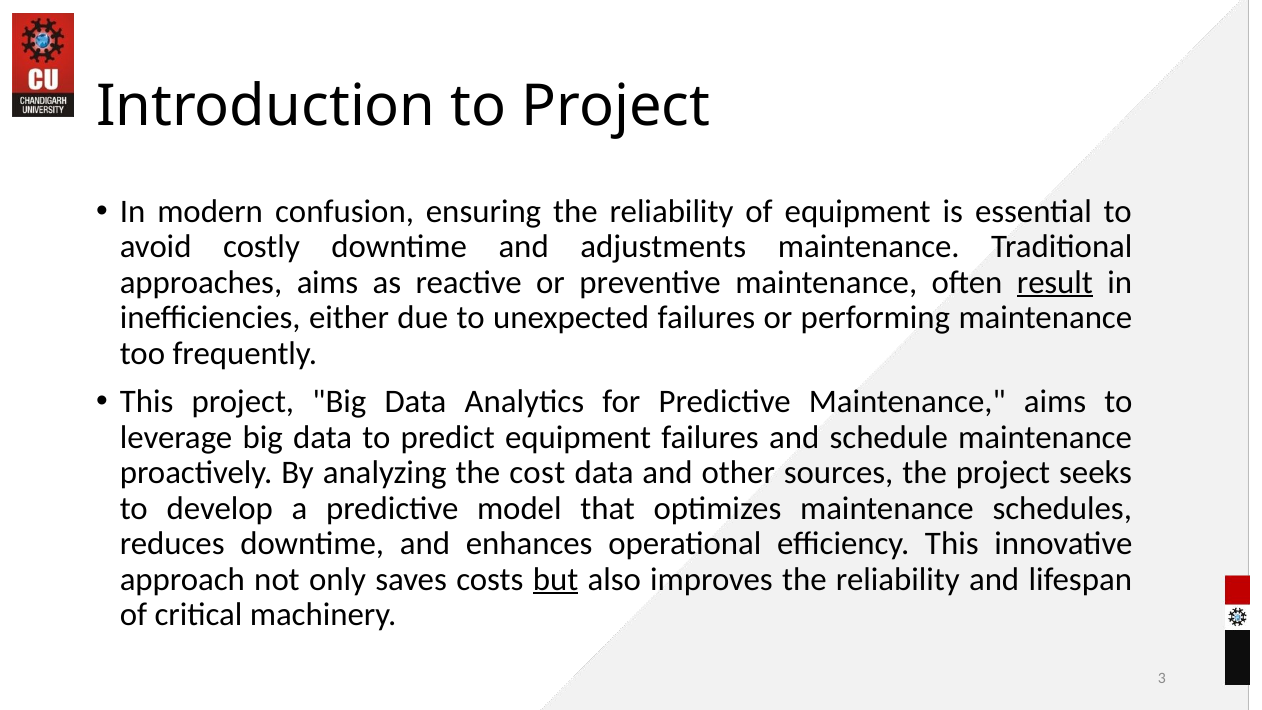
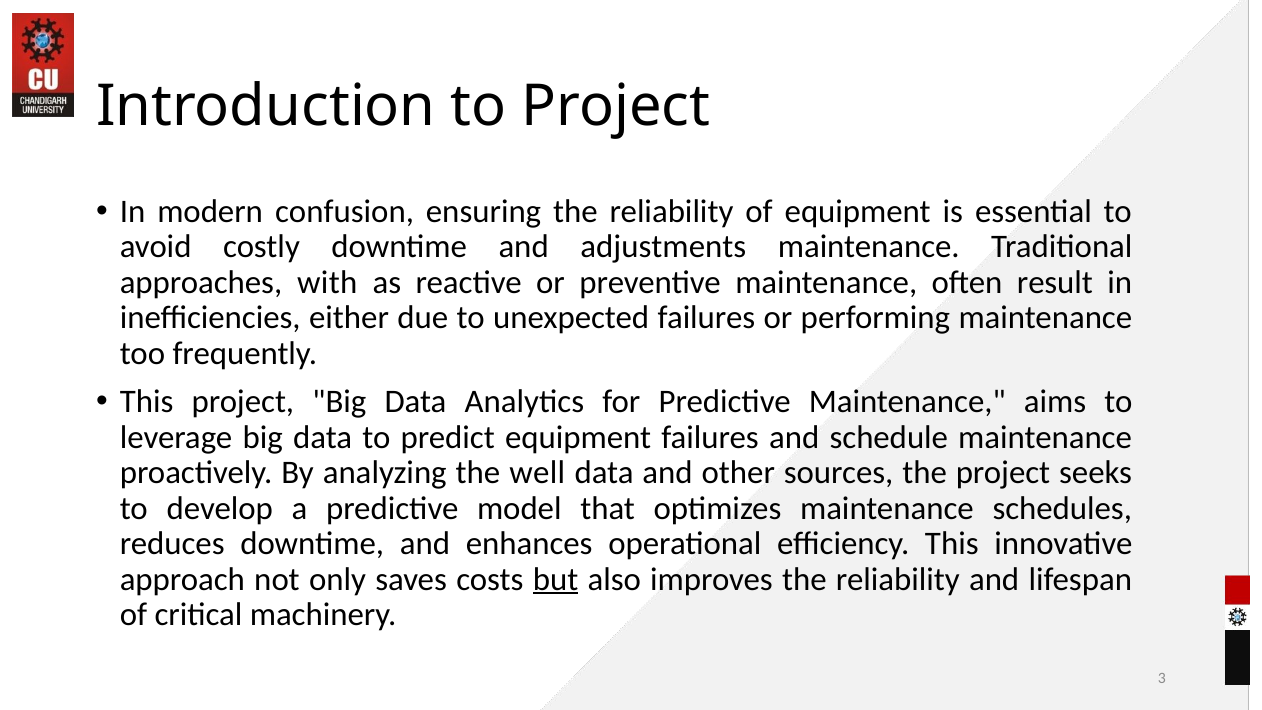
approaches aims: aims -> with (327, 282)
result underline: present -> none (1055, 282)
cost: cost -> well (537, 473)
